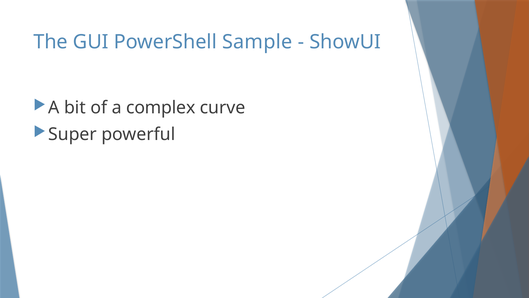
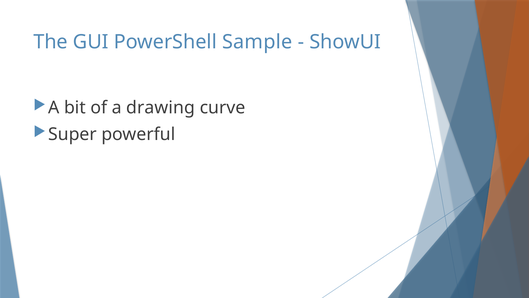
complex: complex -> drawing (161, 108)
